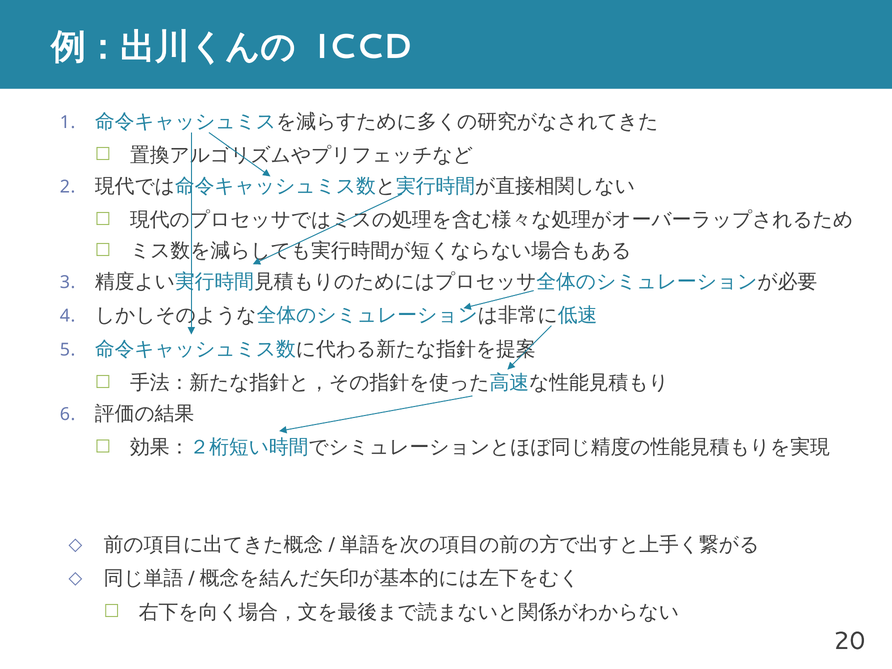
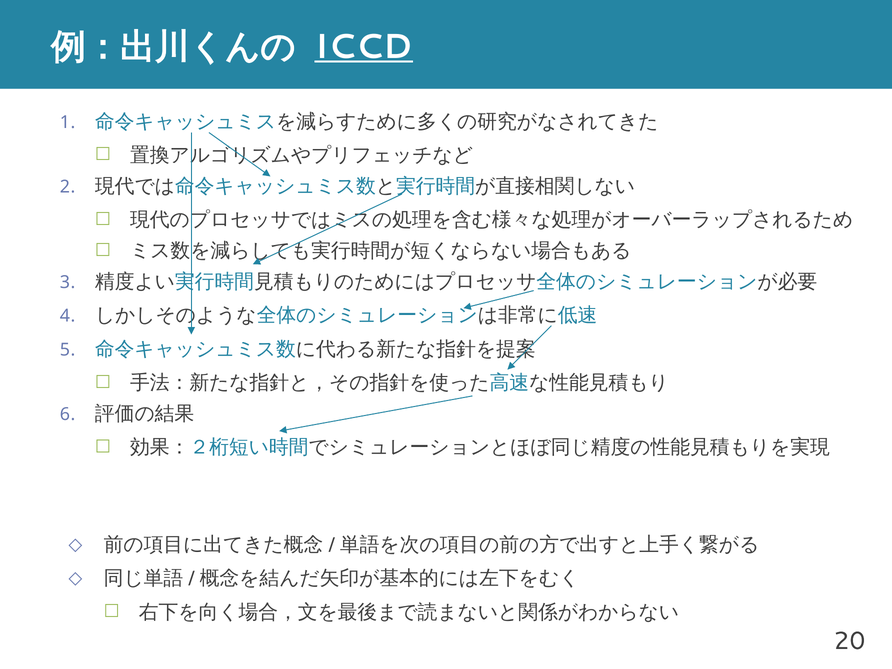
ICCD underline: none -> present (364, 47)
